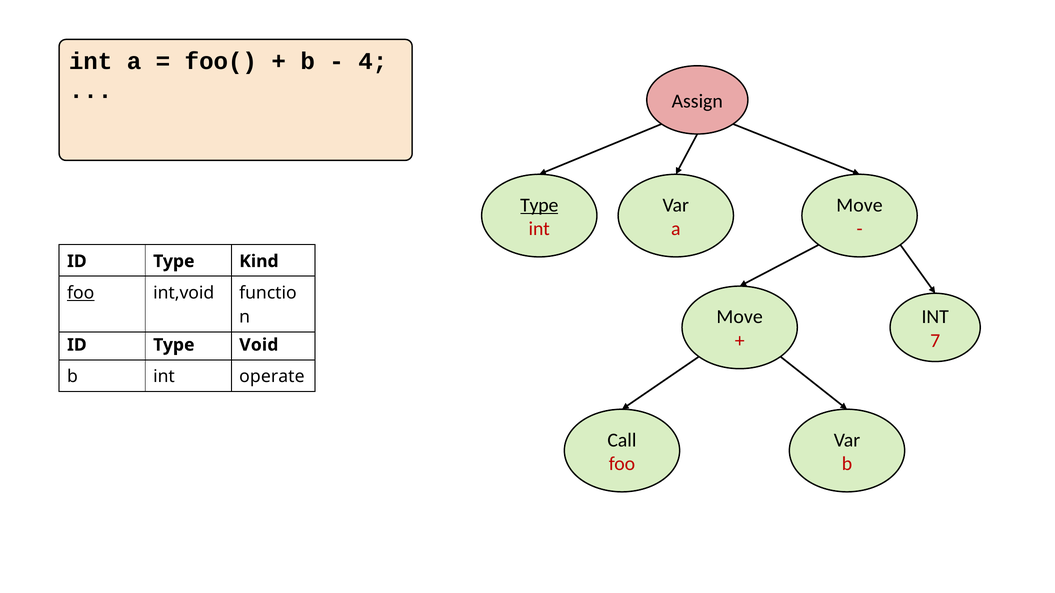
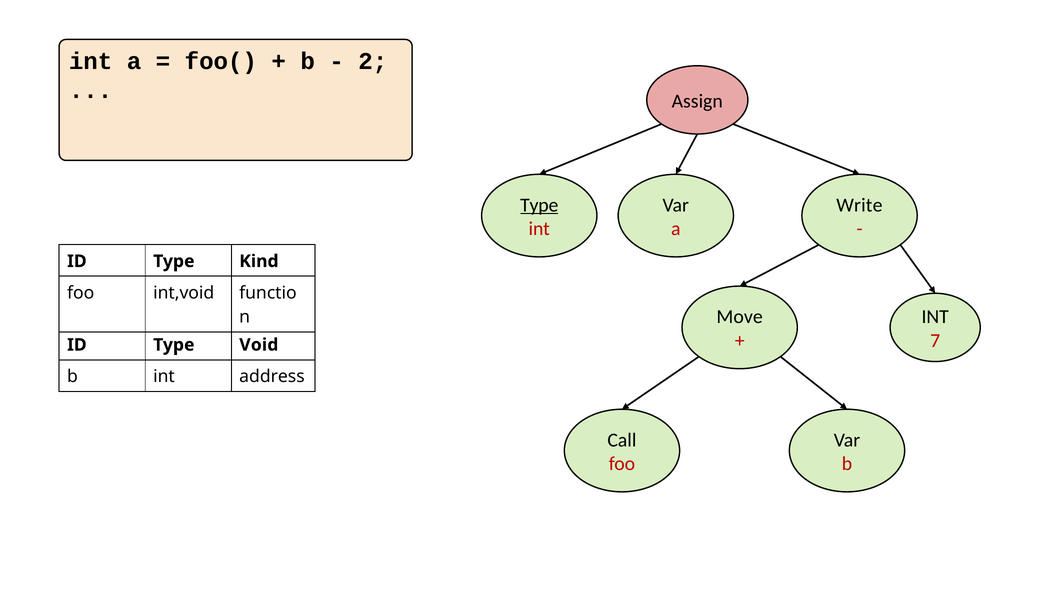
4: 4 -> 2 (373, 61)
Move: Move -> Write (859, 205)
foo underline: present -> none (81, 293)
operate: operate -> address (272, 377)
